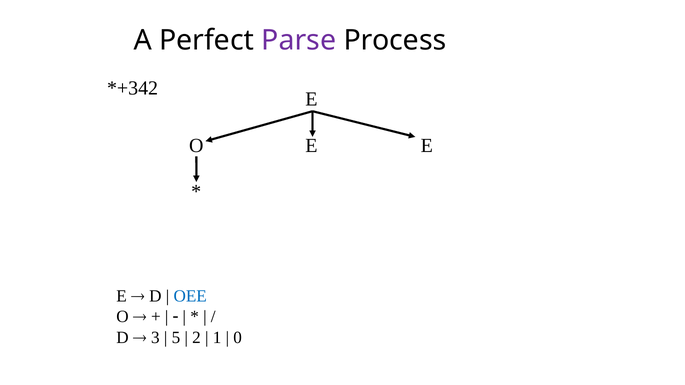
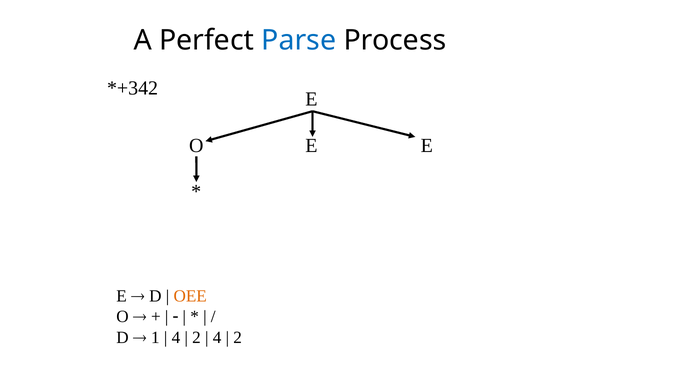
Parse colour: purple -> blue (299, 40)
OEE colour: blue -> orange (190, 297)
3: 3 -> 1 (155, 338)
5: 5 -> 4 (176, 338)
1: 1 -> 4 (217, 338)
0: 0 -> 2 (238, 338)
